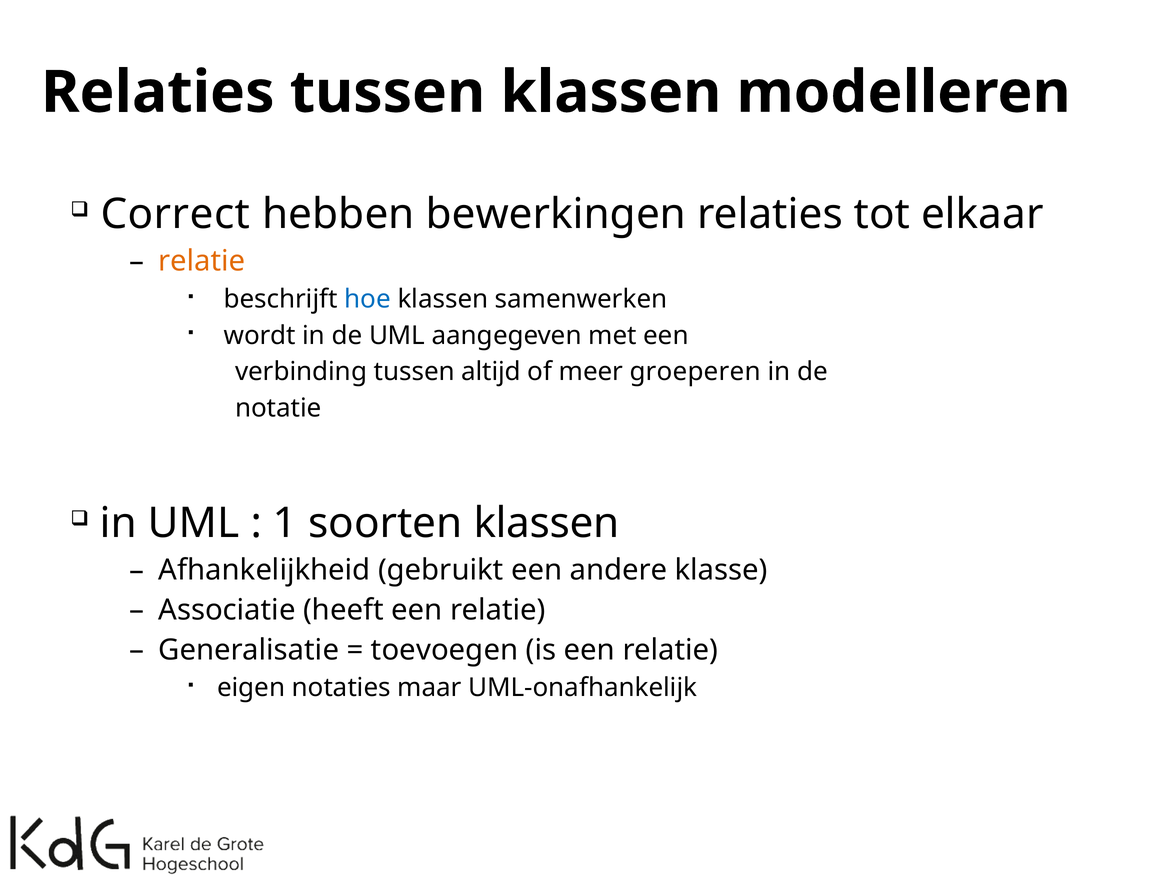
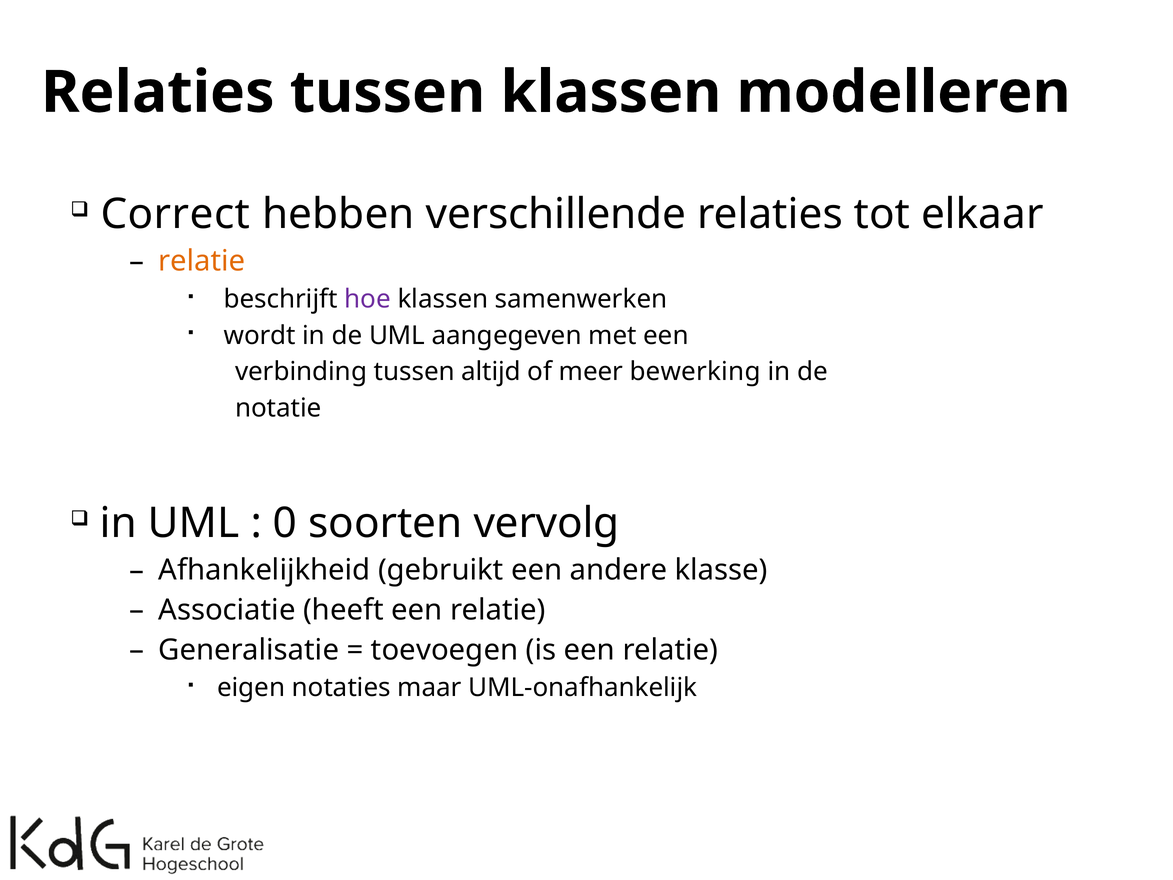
bewerkingen: bewerkingen -> verschillende (556, 214)
hoe colour: blue -> purple (368, 299)
groeperen: groeperen -> bewerking (695, 372)
1: 1 -> 0 (285, 523)
soorten klassen: klassen -> vervolg (546, 523)
